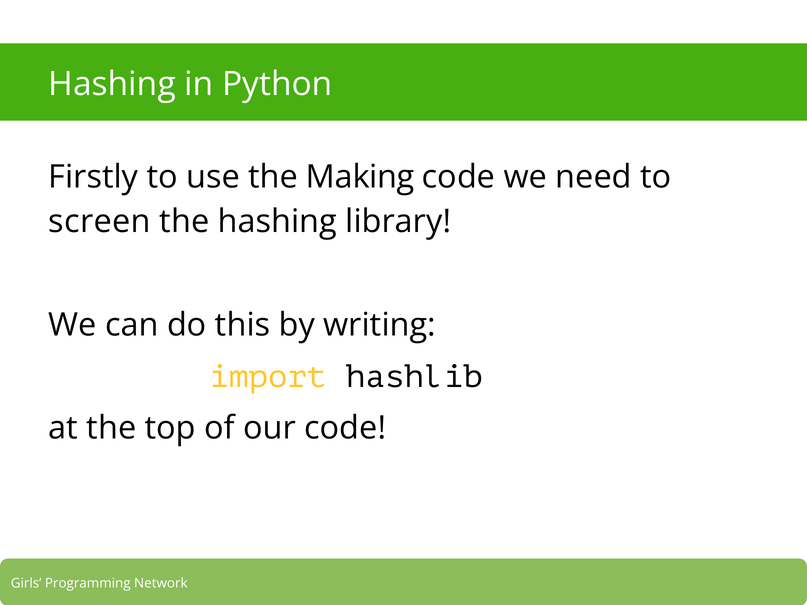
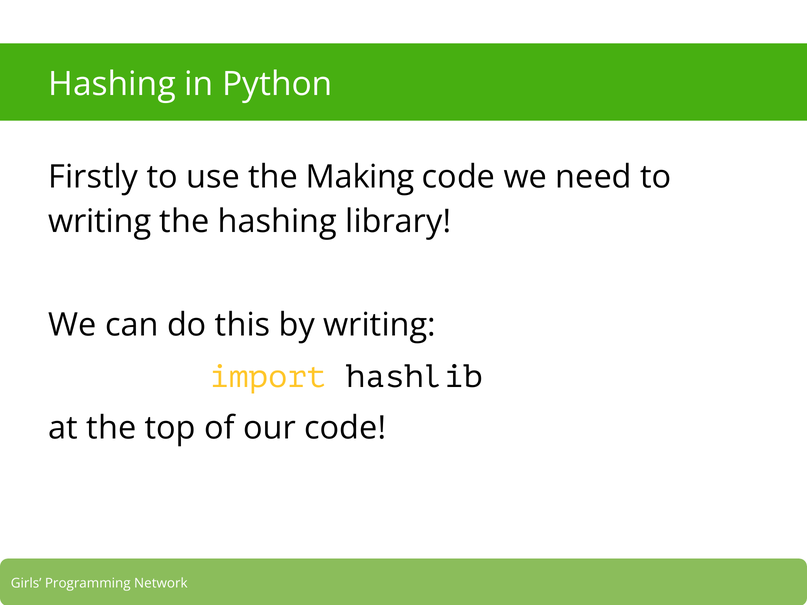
screen: screen -> writing (100, 222)
